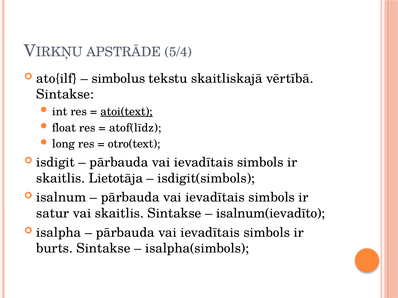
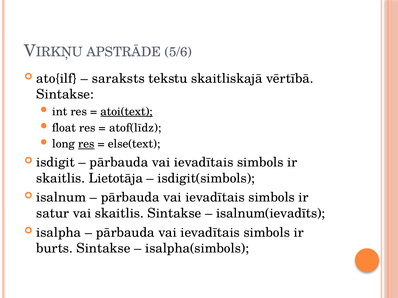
5/4: 5/4 -> 5/6 (178, 52)
simbolus: simbolus -> saraksts (118, 79)
res underline: none -> present (86, 144)
otro(text: otro(text -> else(text (134, 144)
isalnum(ievadīto: isalnum(ievadīto -> isalnum(ievadīts (271, 214)
